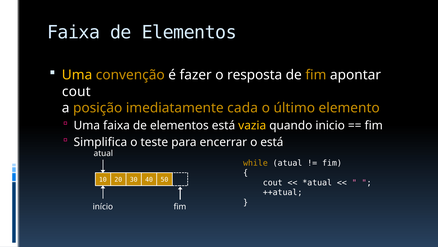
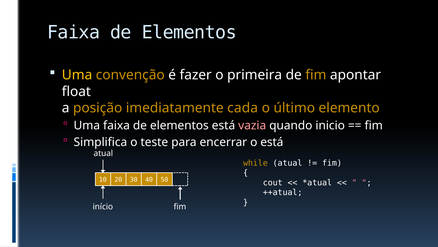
resposta: resposta -> primeira (255, 75)
cout: cout -> float (76, 91)
vazia colour: yellow -> pink (252, 125)
